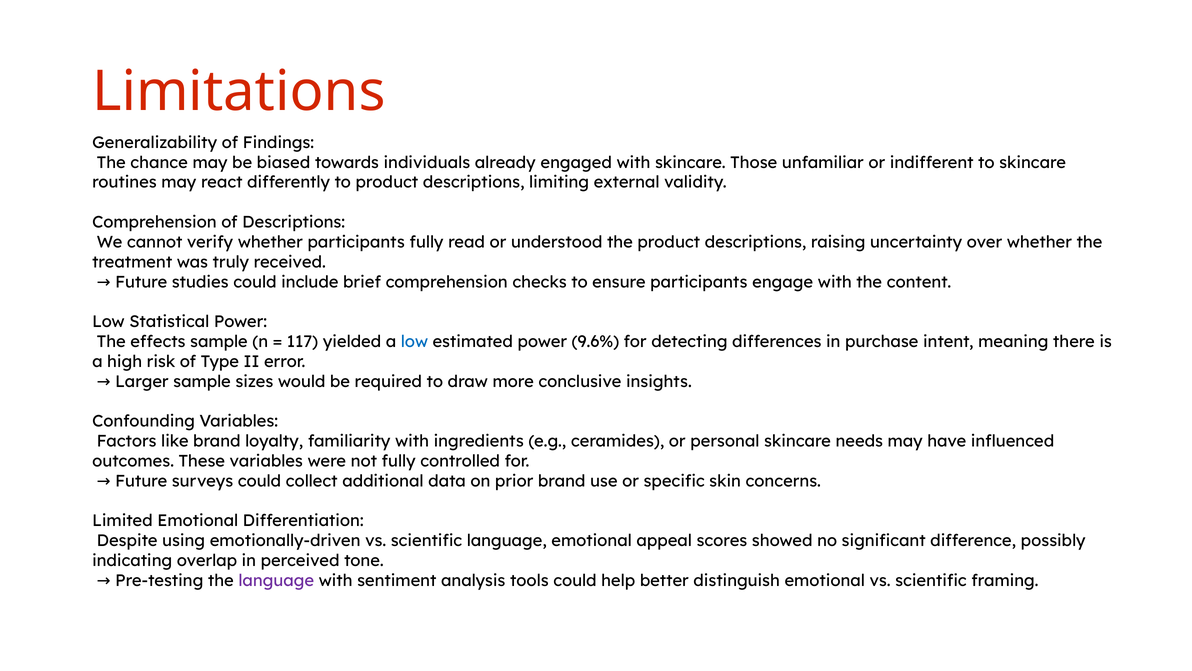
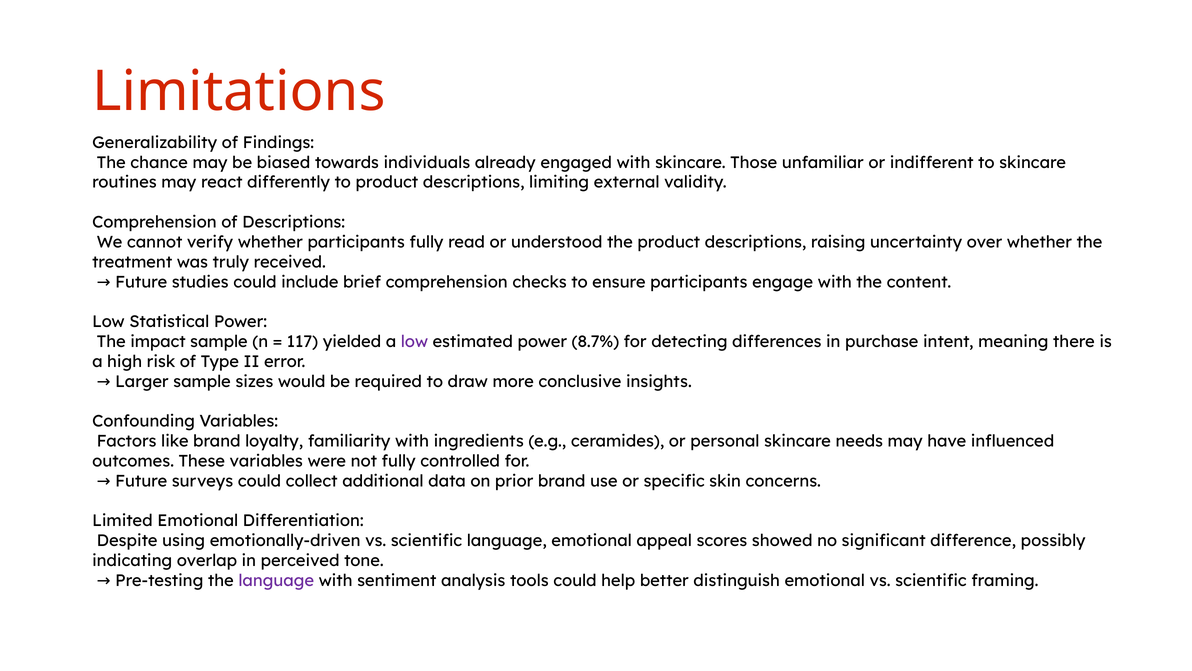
effects: effects -> impact (158, 342)
low colour: blue -> purple (414, 342)
9.6%: 9.6% -> 8.7% (595, 342)
